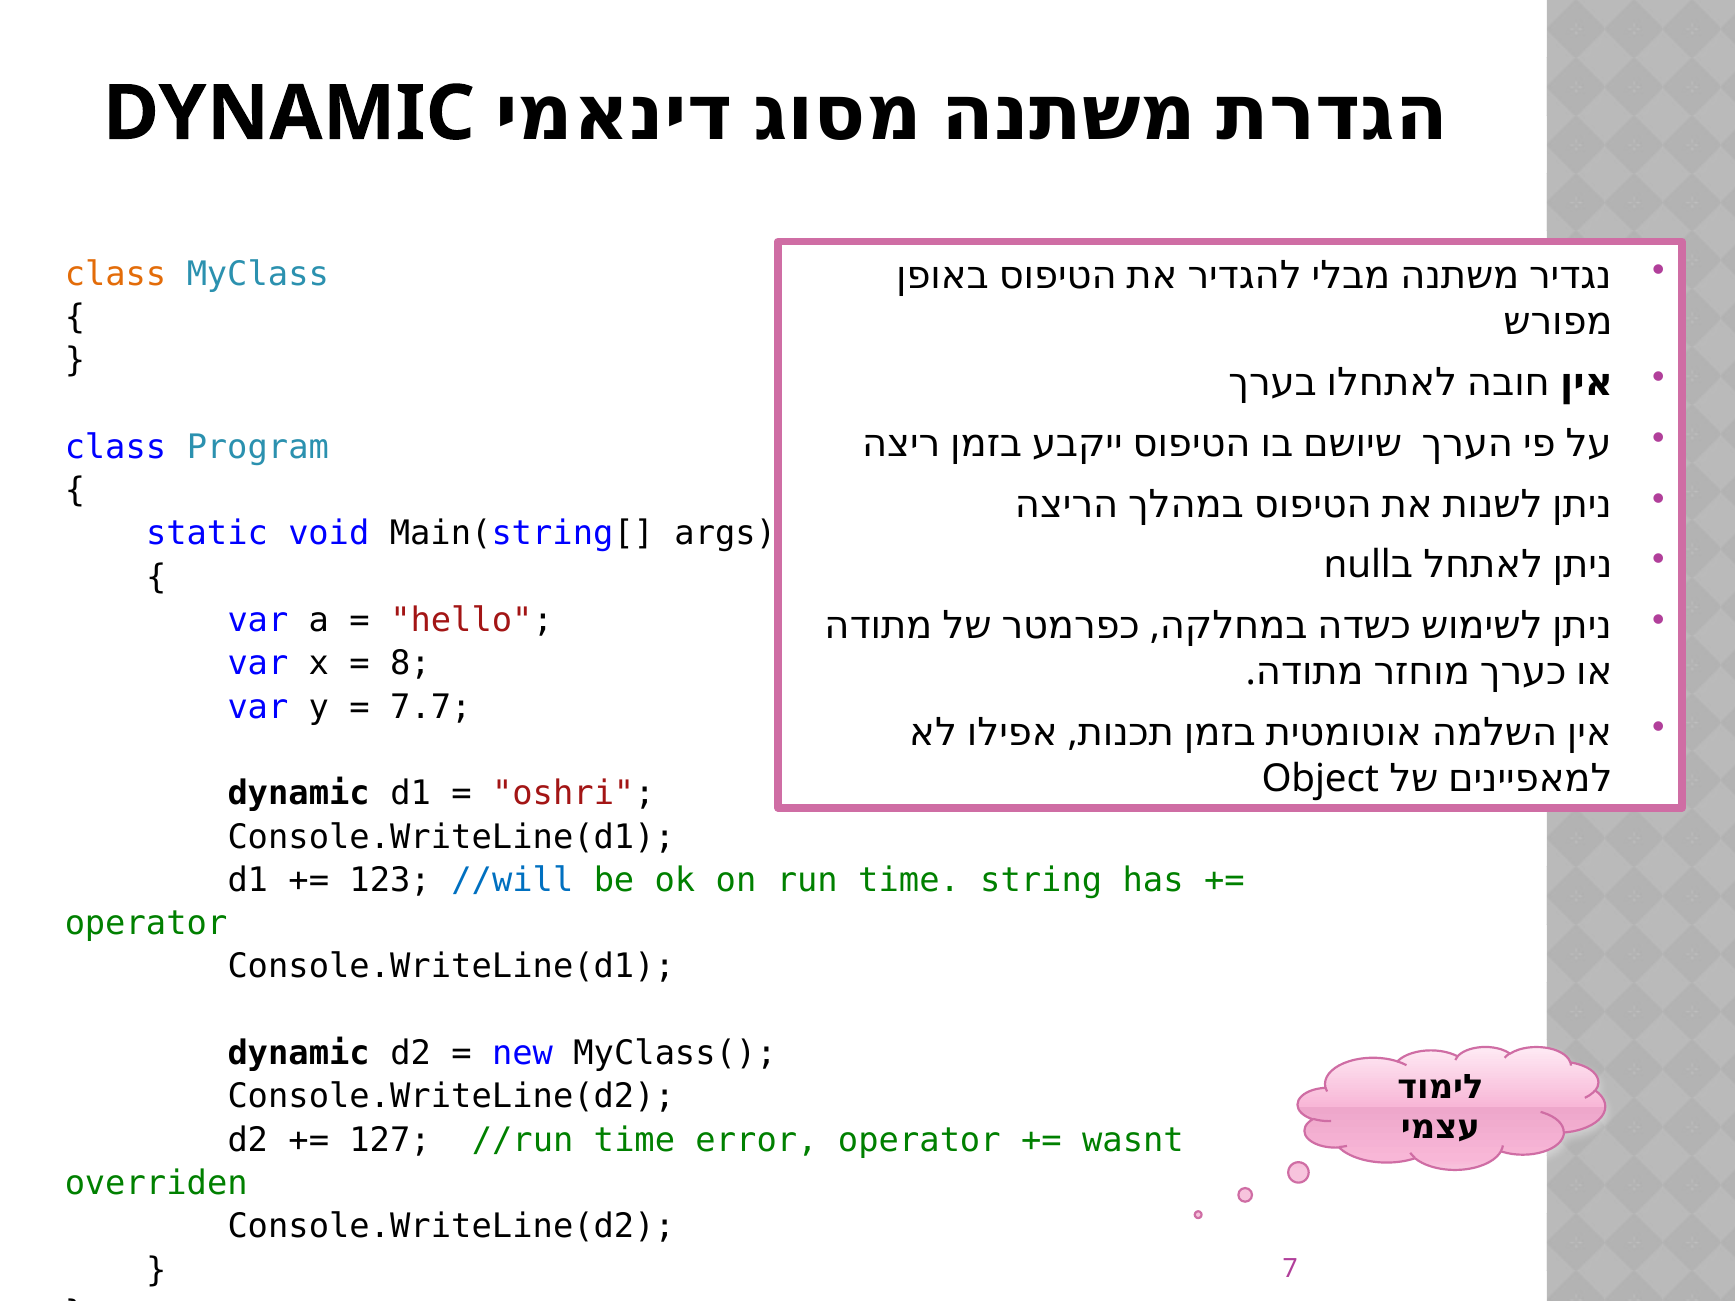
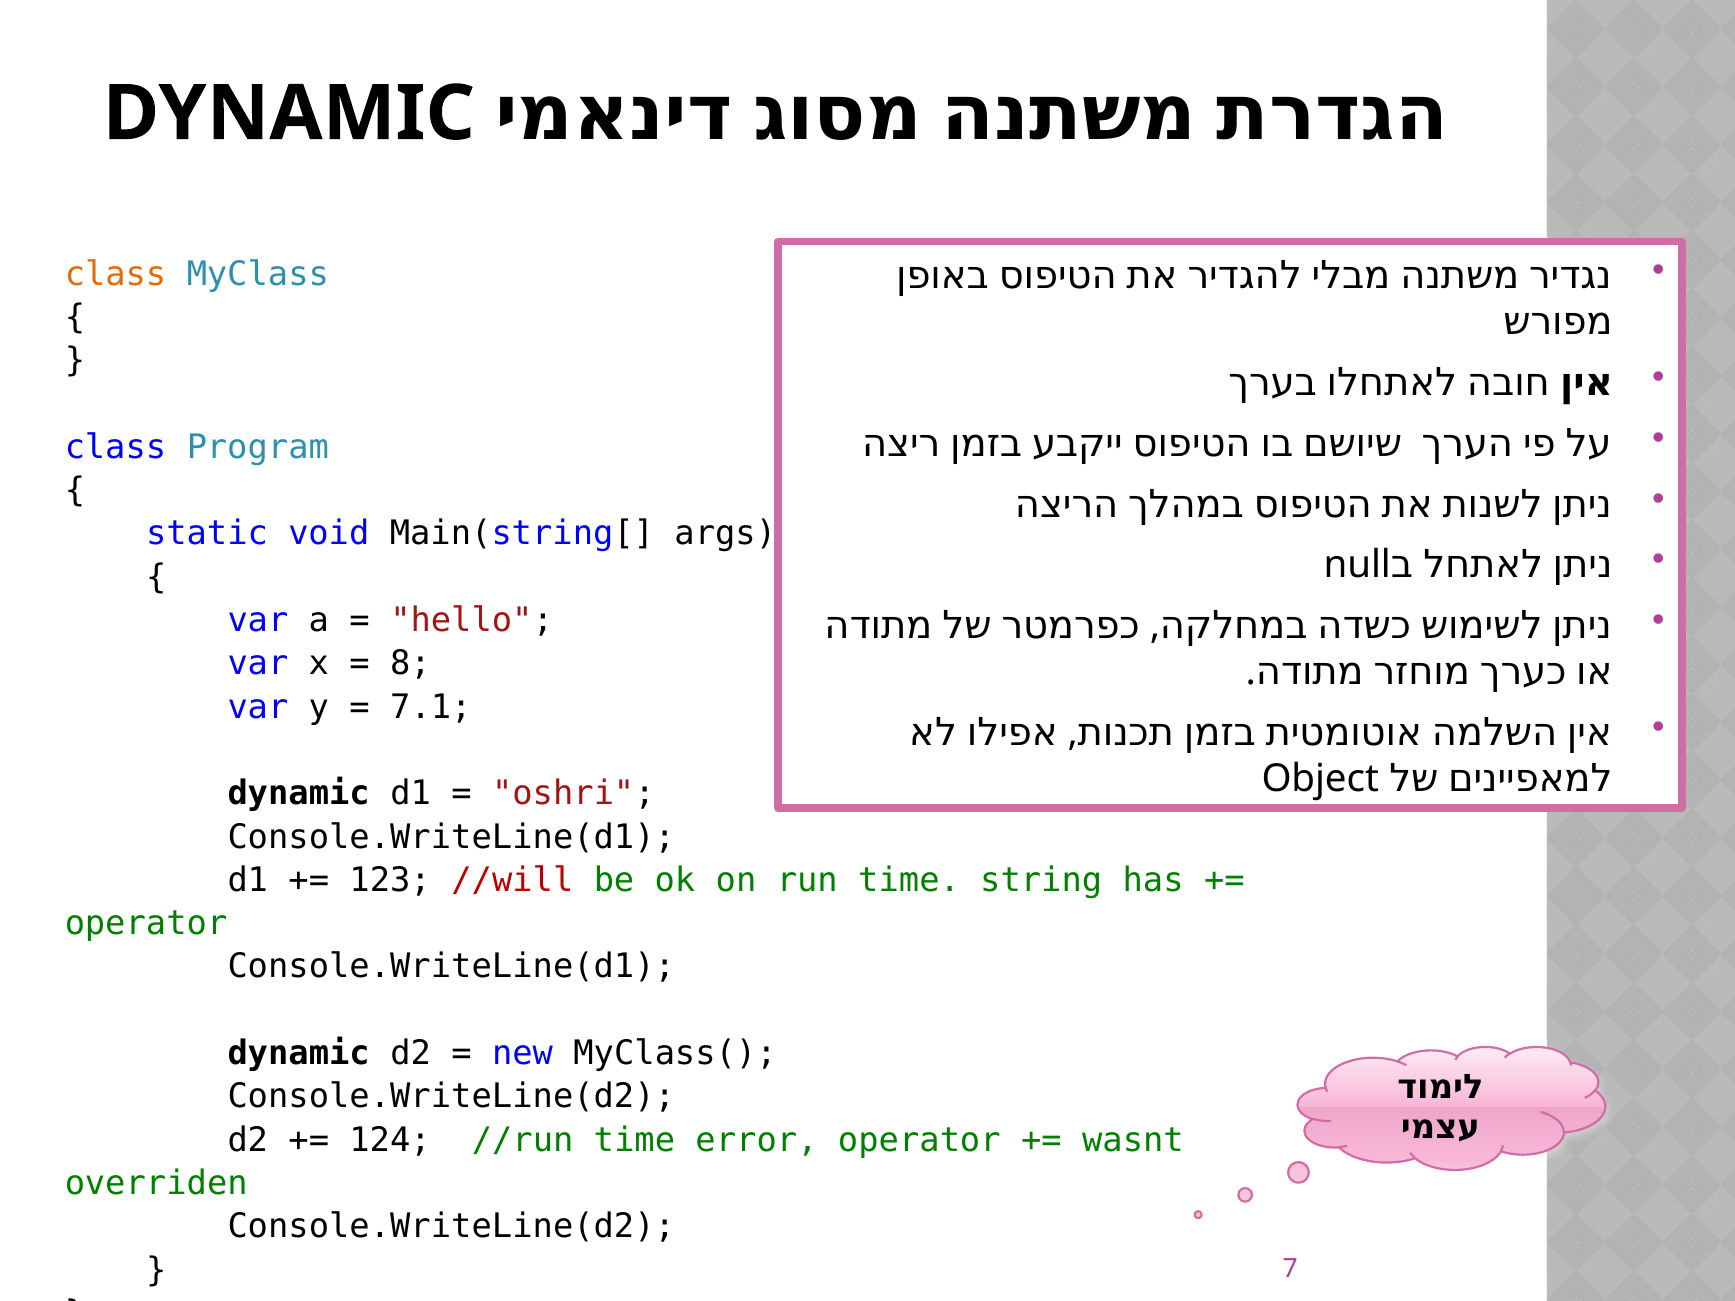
7.7: 7.7 -> 7.1 (431, 707)
//will colour: blue -> red (512, 880)
127: 127 -> 124 (390, 1140)
